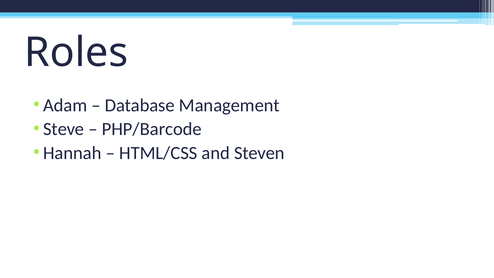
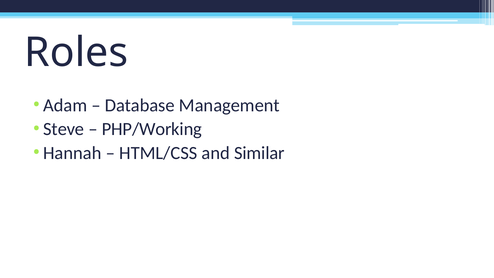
PHP/Barcode: PHP/Barcode -> PHP/Working (152, 129)
Steven: Steven -> Similar (259, 153)
